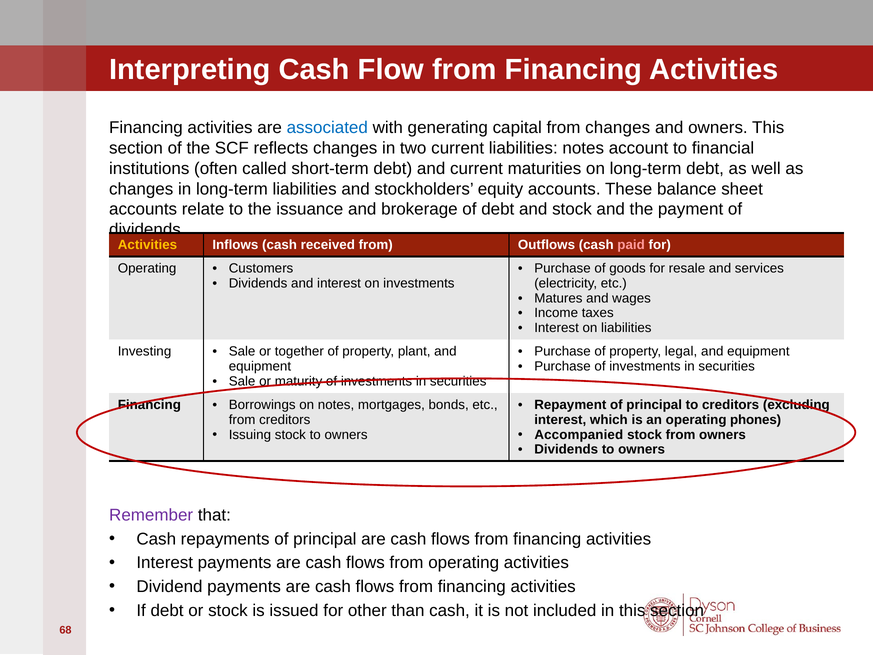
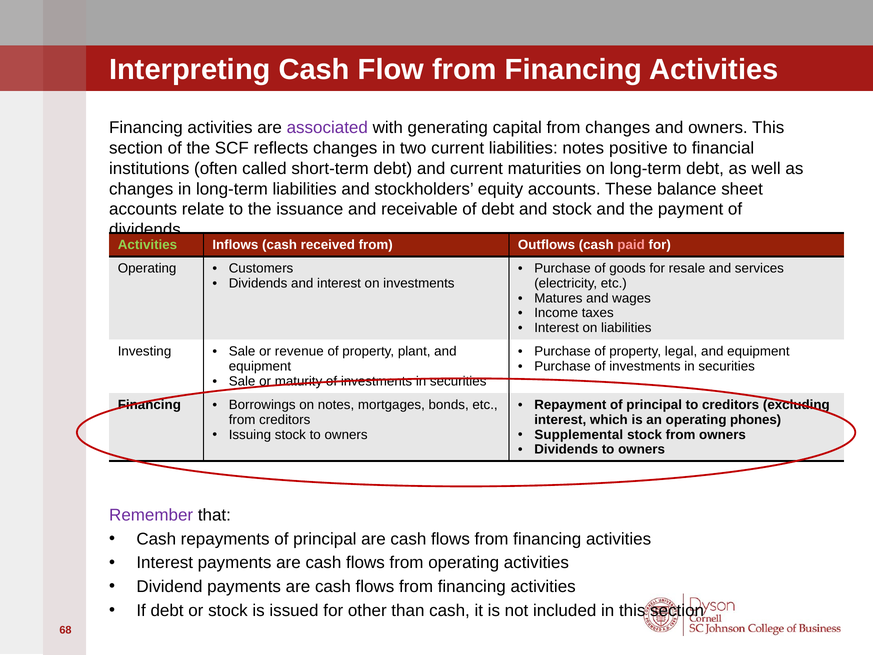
associated colour: blue -> purple (327, 128)
account: account -> positive (638, 148)
brokerage: brokerage -> receivable (419, 209)
Activities colour: yellow -> light green (147, 245)
together: together -> revenue (299, 351)
Accompanied: Accompanied -> Supplemental (579, 434)
